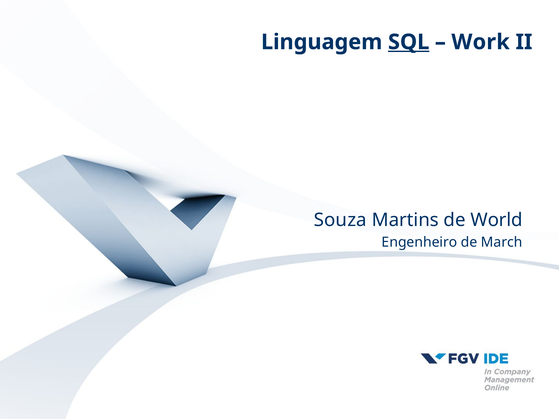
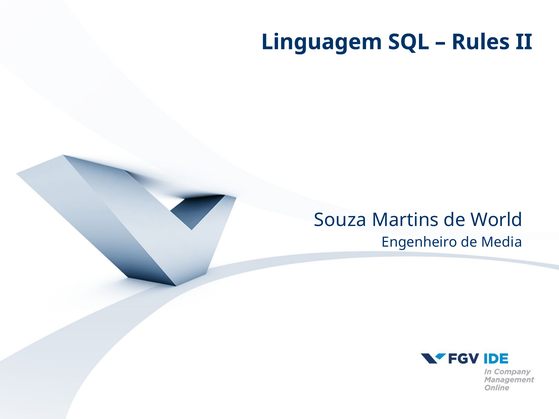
SQL underline: present -> none (409, 42)
Work: Work -> Rules (481, 42)
March: March -> Media (502, 242)
